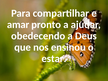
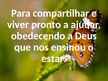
amar: amar -> viver (18, 25)
